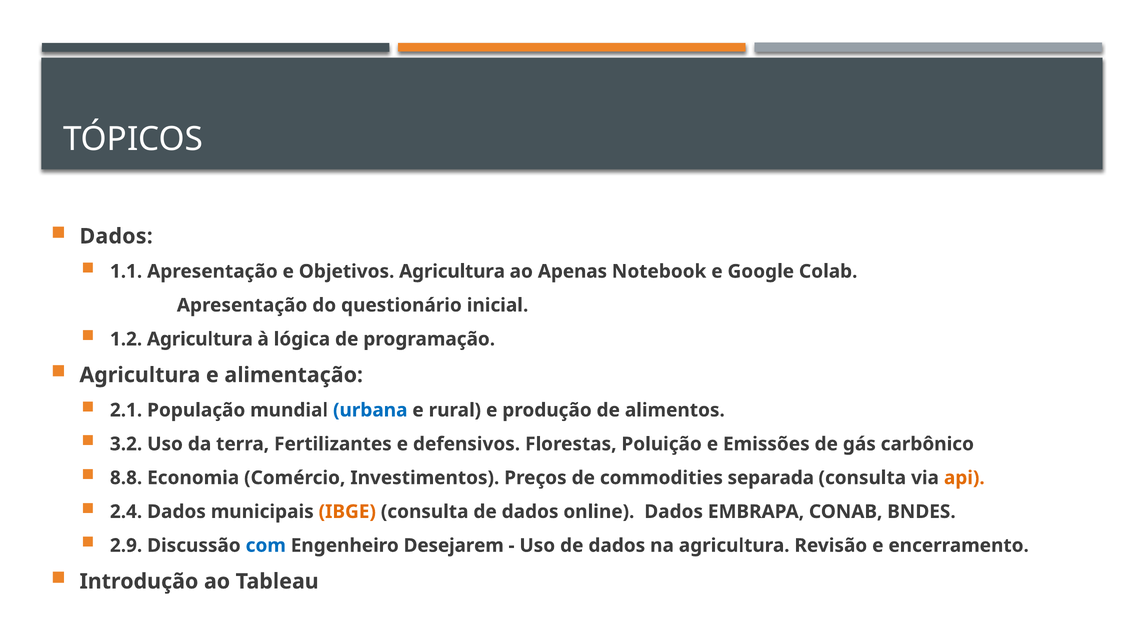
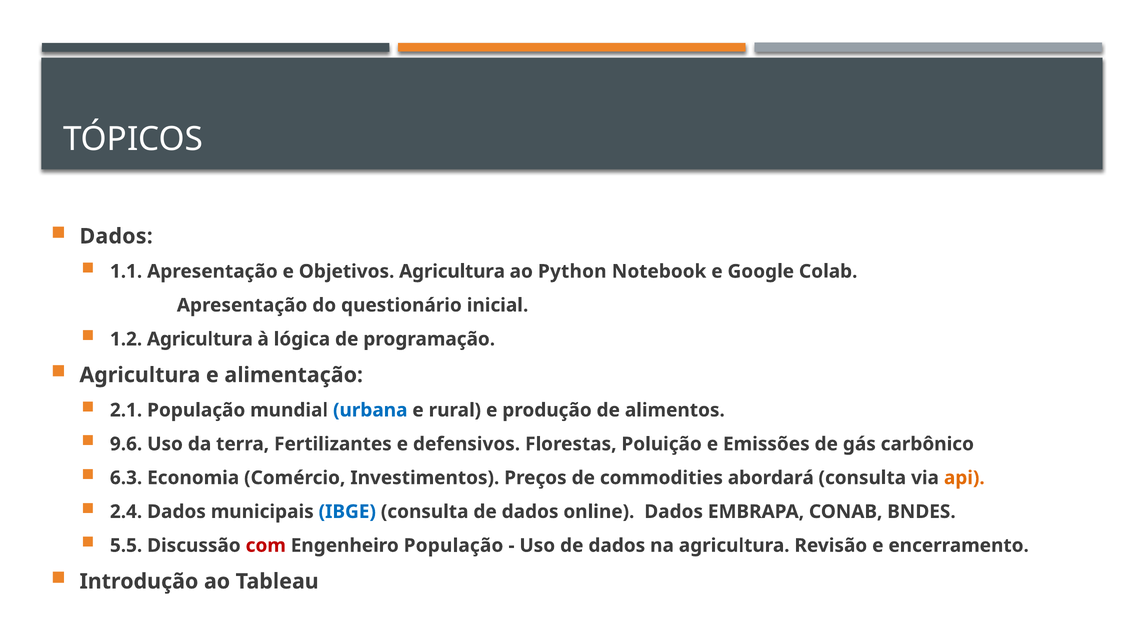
Apenas: Apenas -> Python (572, 271)
3.2: 3.2 -> 9.6 (126, 444)
8.8: 8.8 -> 6.3 (126, 477)
separada: separada -> abordará (771, 477)
IBGE colour: orange -> blue (347, 511)
2.9: 2.9 -> 5.5 (126, 545)
com colour: blue -> red (266, 545)
Engenheiro Desejarem: Desejarem -> População (454, 545)
